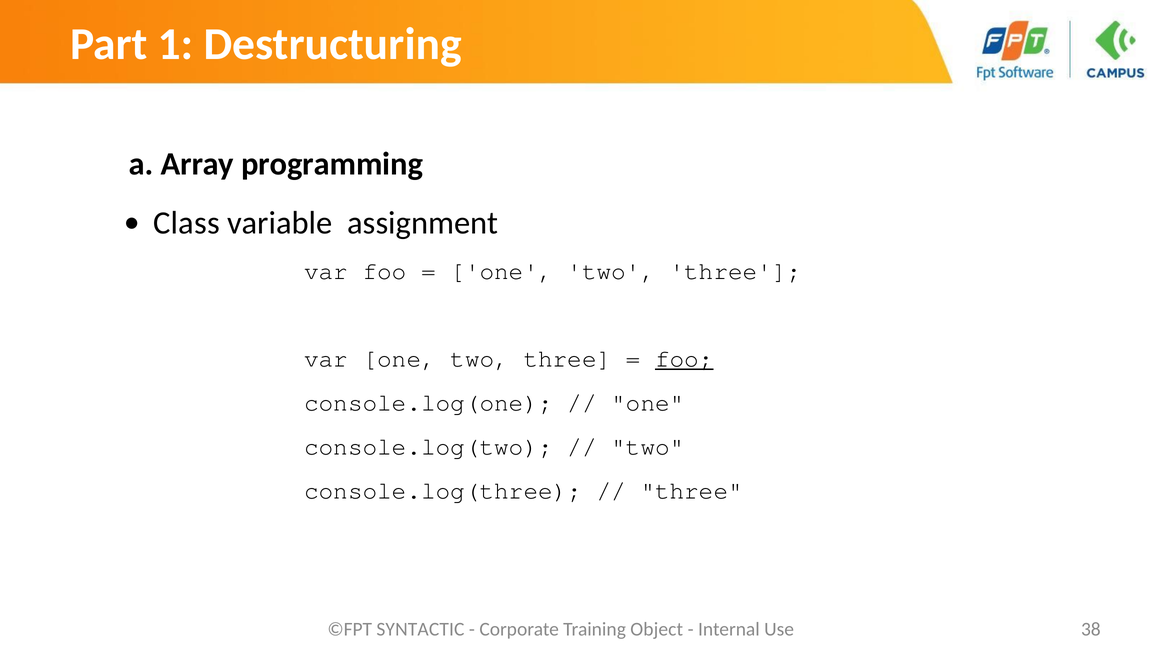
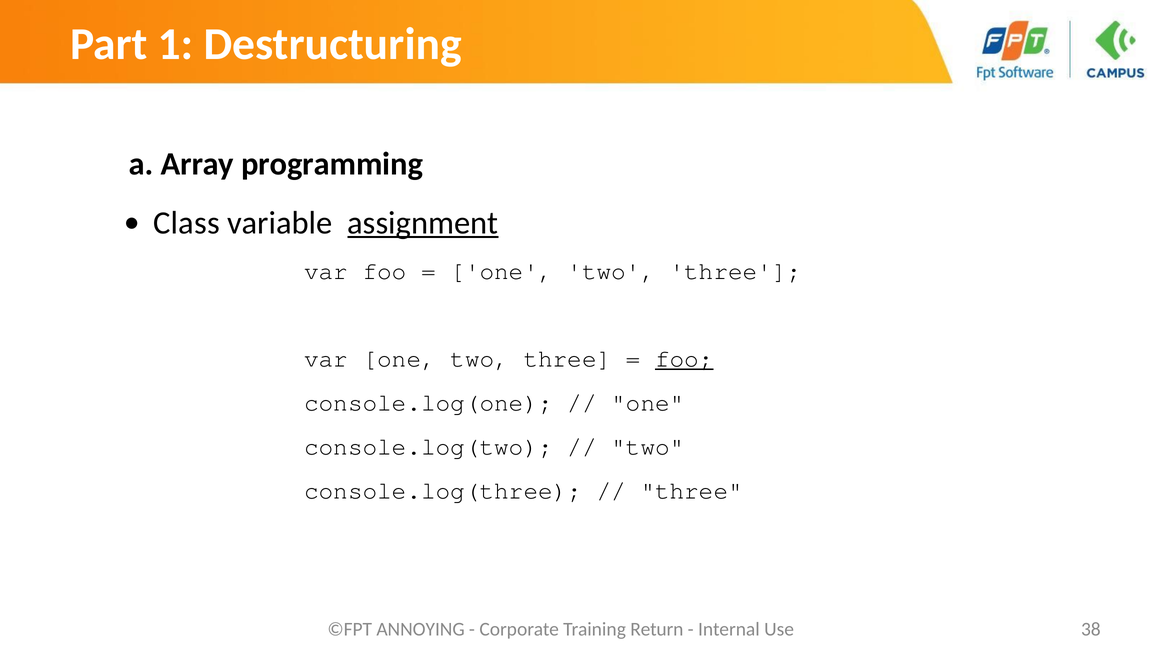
assignment underline: none -> present (423, 223)
SYNTACTIC: SYNTACTIC -> ANNOYING (421, 629)
Object: Object -> Return (657, 629)
